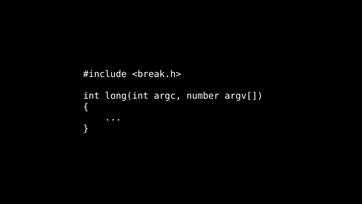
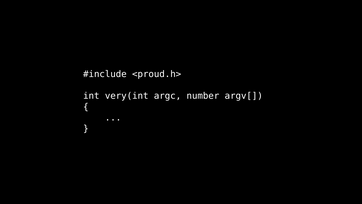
<break.h>: <break.h> -> <proud.h> (157, 74)
long(int: long(int -> very(int (127, 96)
